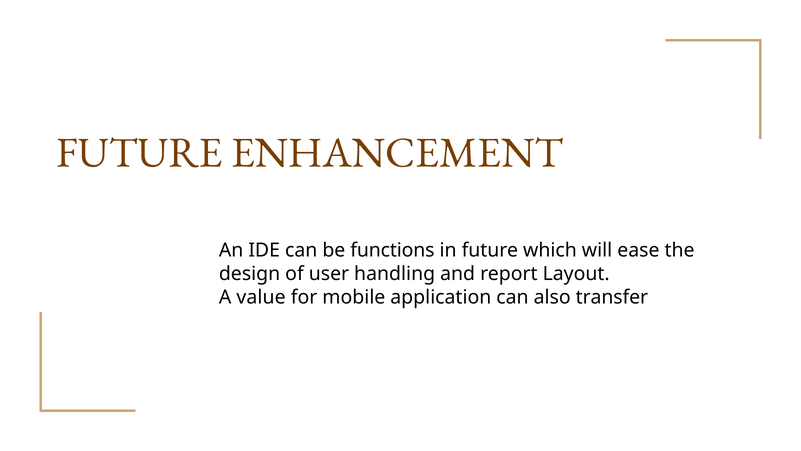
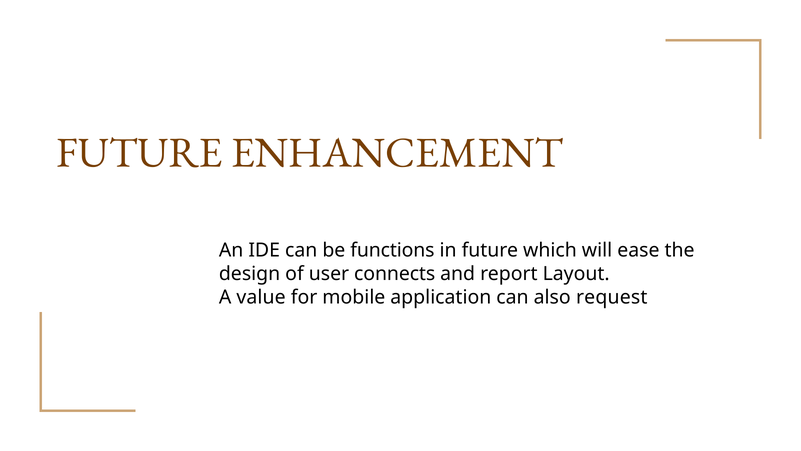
handling: handling -> connects (395, 273)
transfer: transfer -> request (612, 297)
